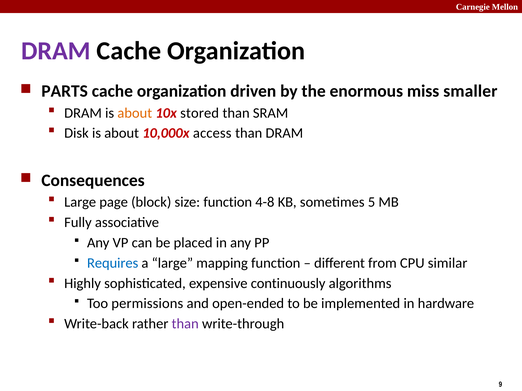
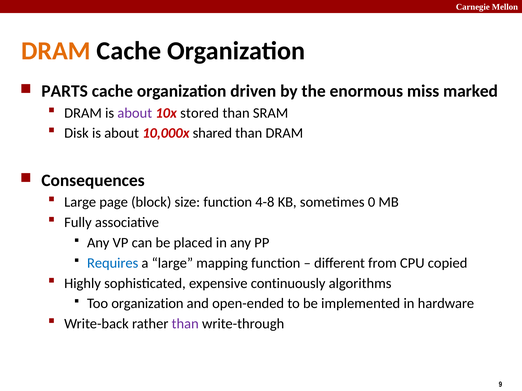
DRAM colour: purple -> orange (56, 51)
smaller: smaller -> marked (470, 91)
about colour: orange -> purple (135, 113)
access: access -> shared (212, 133)
5: 5 -> 0 (372, 202)
similar: similar -> copied (448, 263)
Too permissions: permissions -> organization (147, 304)
